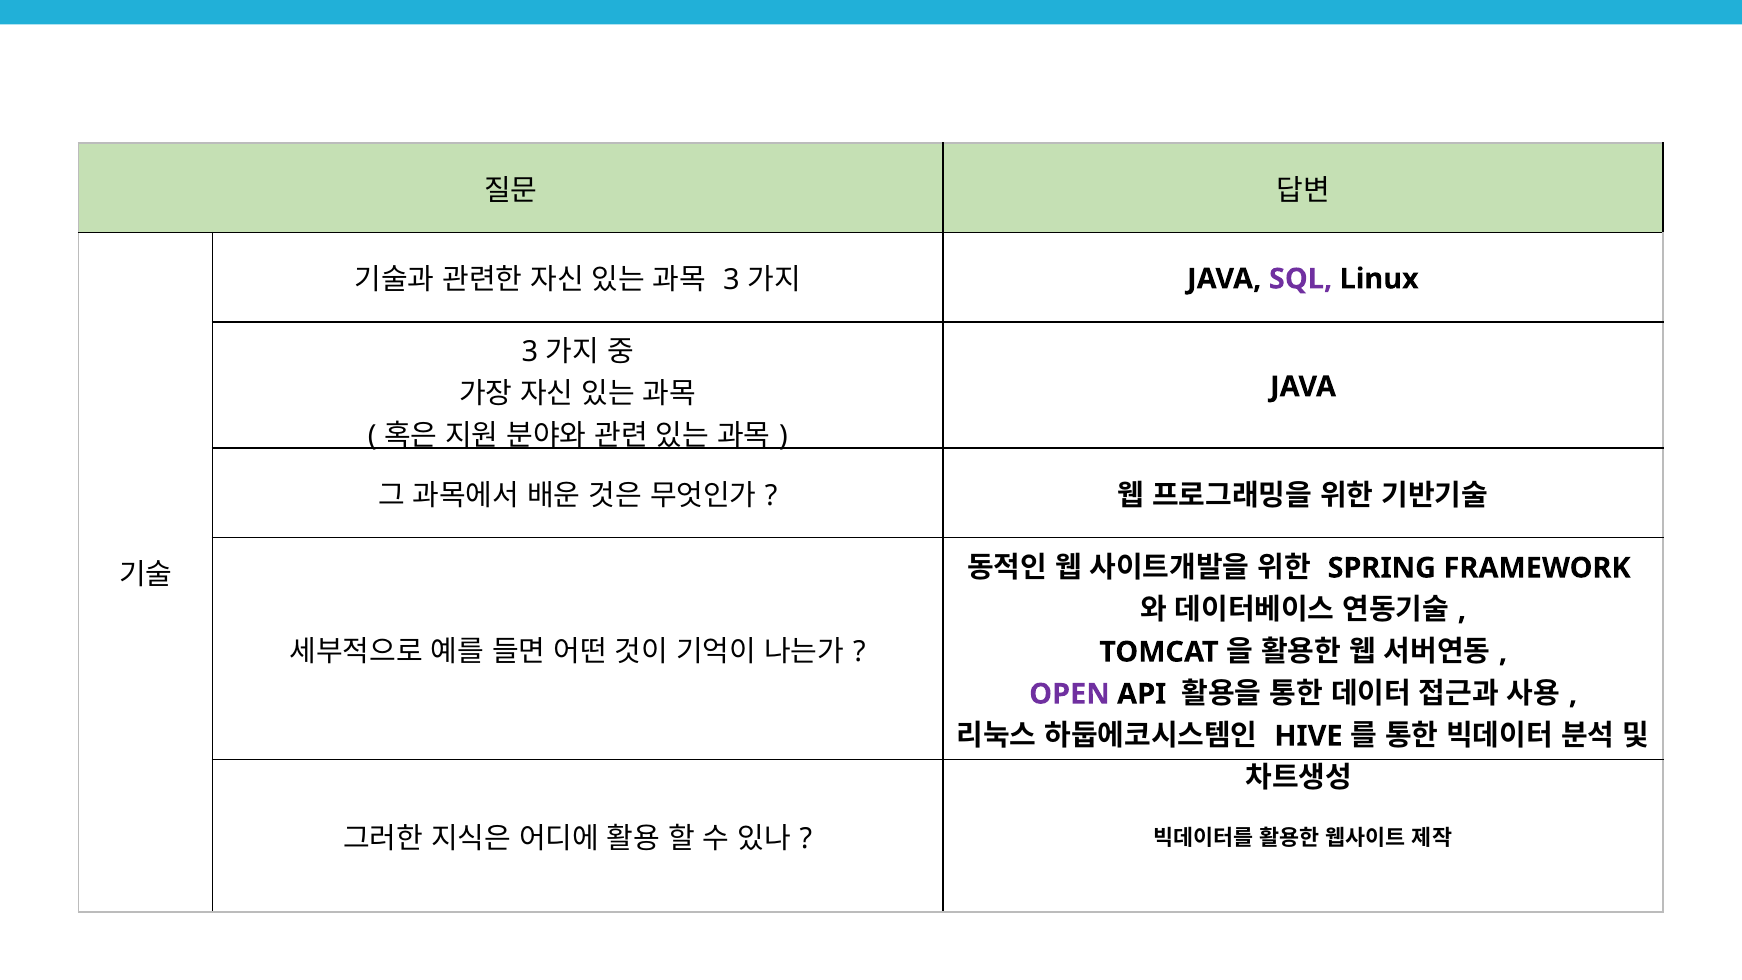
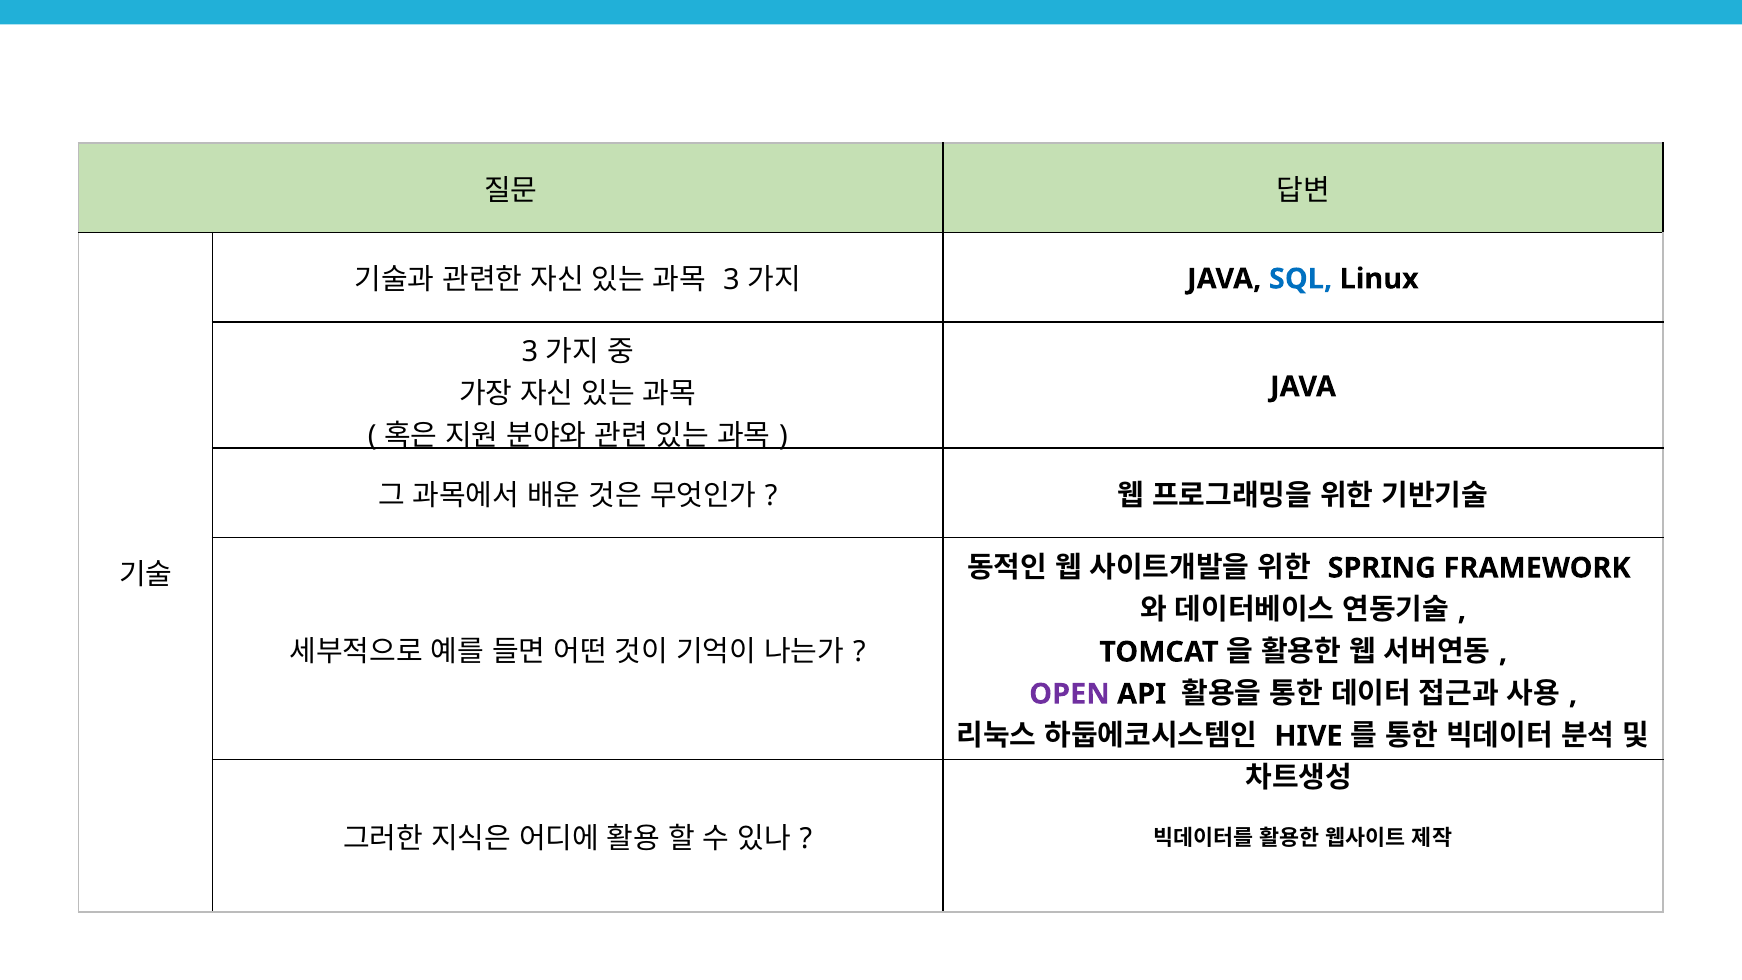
SQL colour: purple -> blue (1301, 279)
